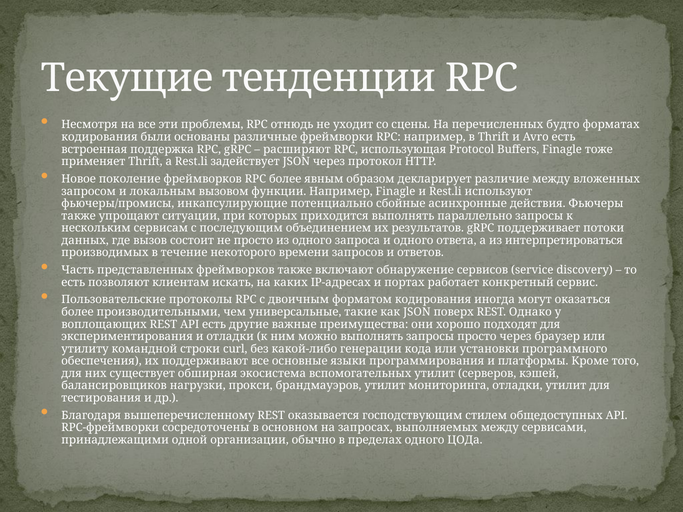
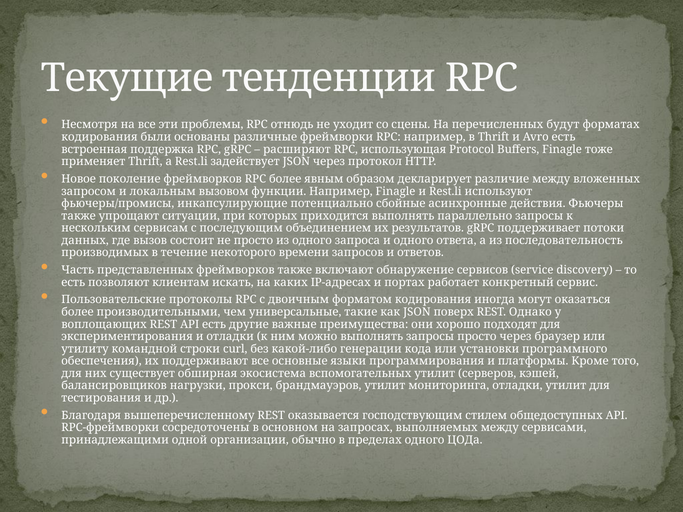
будто: будто -> будут (563, 125)
интерпретироваться: интерпретироваться -> последовательность (564, 241)
